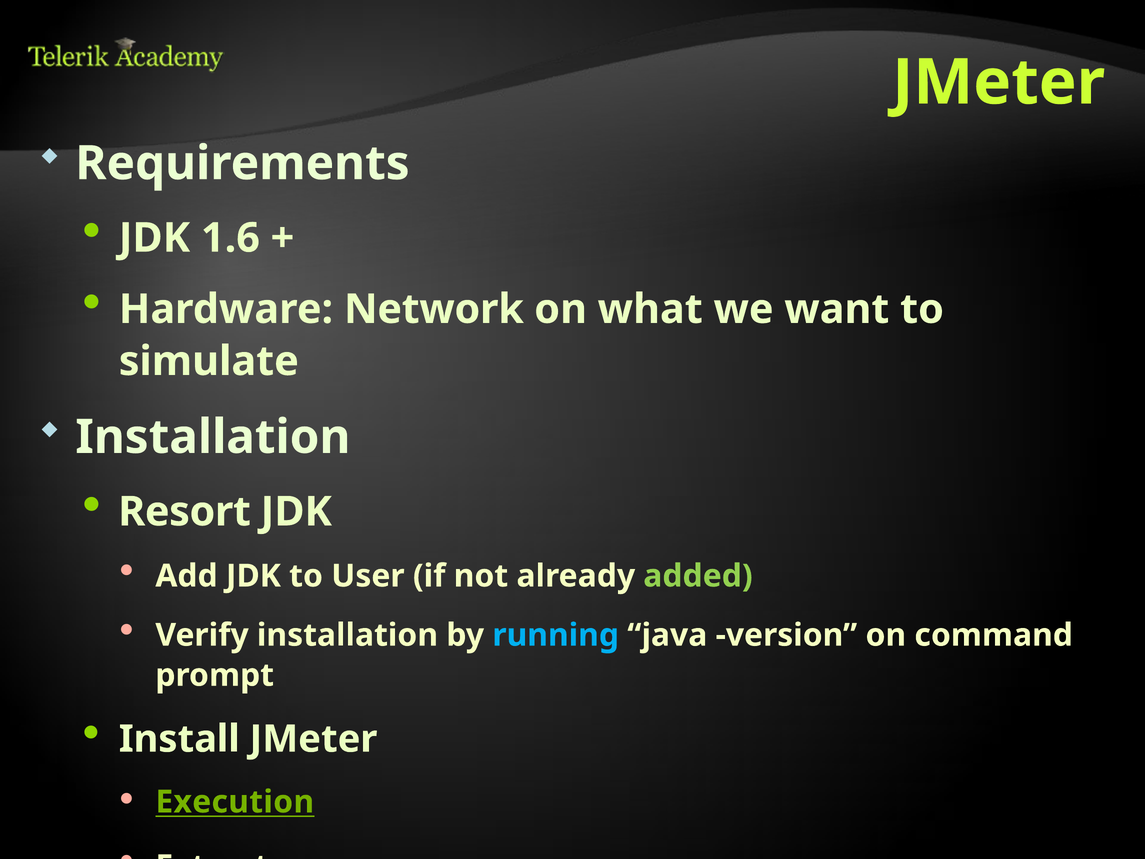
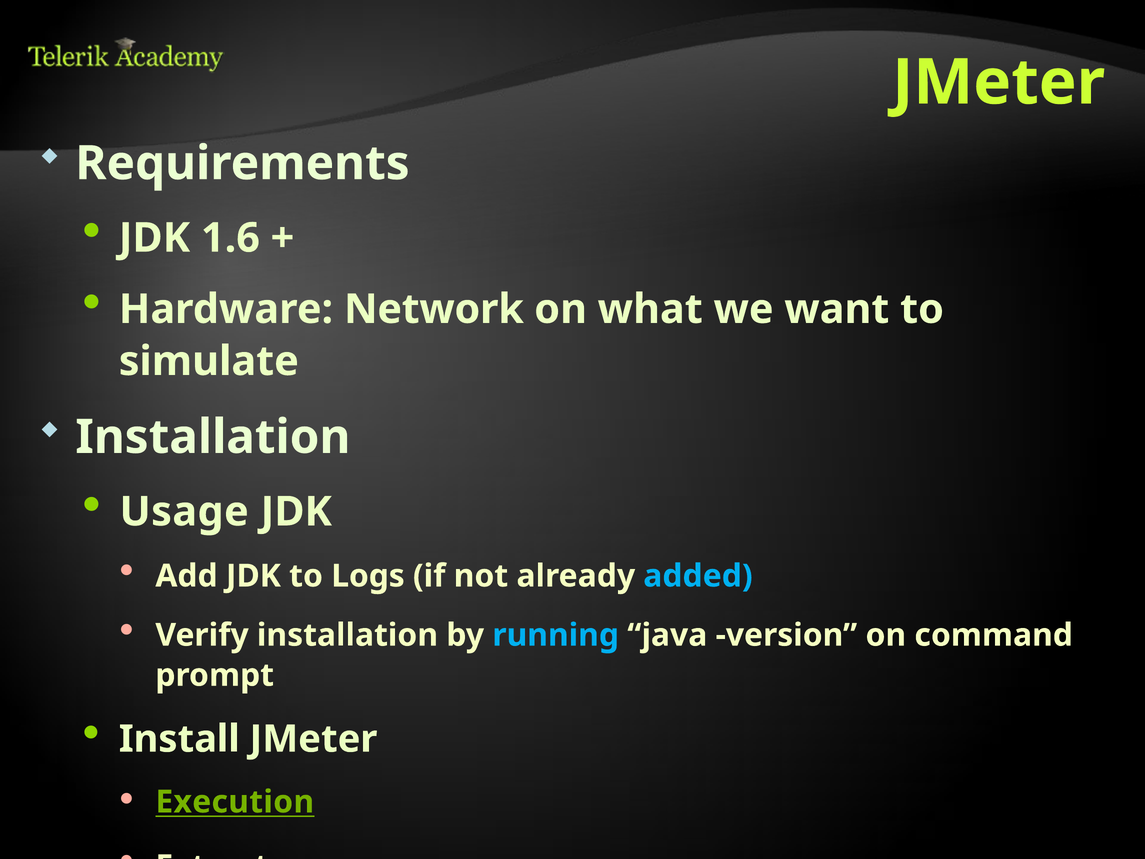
Resort: Resort -> Usage (184, 512)
User: User -> Logs (368, 576)
added colour: light green -> light blue (698, 576)
